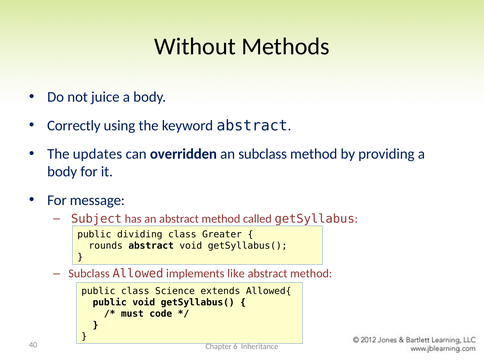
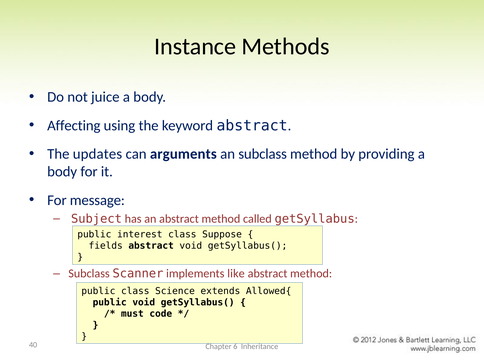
Without: Without -> Instance (195, 46)
Correctly: Correctly -> Affecting (74, 125)
overridden: overridden -> arguments (183, 154)
dividing: dividing -> interest (140, 235)
Greater: Greater -> Suppose (222, 235)
rounds: rounds -> fields (106, 246)
Allowed: Allowed -> Scanner (138, 274)
